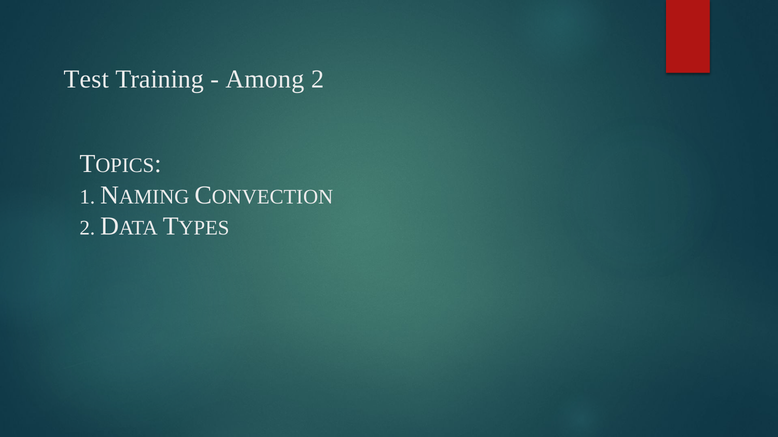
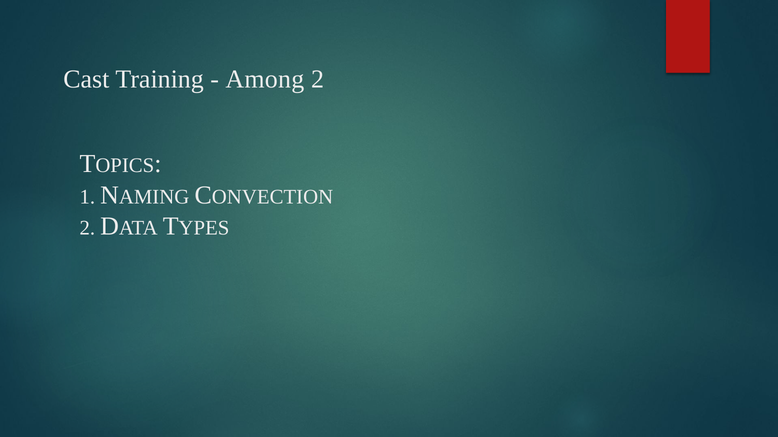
Test: Test -> Cast (86, 79)
